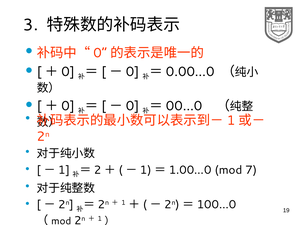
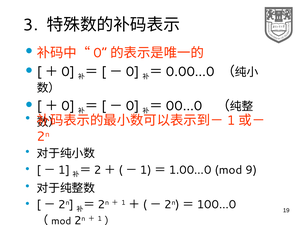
7: 7 -> 9 (251, 170)
